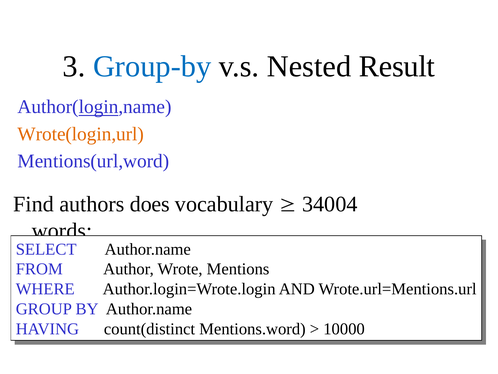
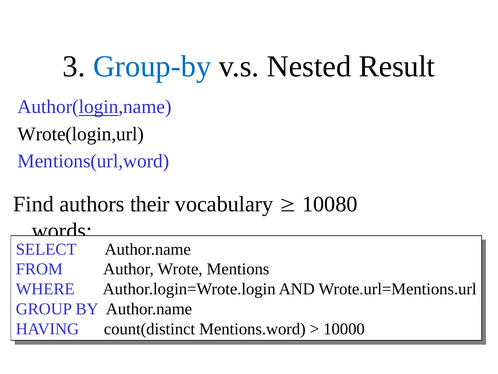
Wrote(login,url colour: orange -> black (81, 134)
does: does -> their (150, 204)
34004: 34004 -> 10080 (330, 204)
